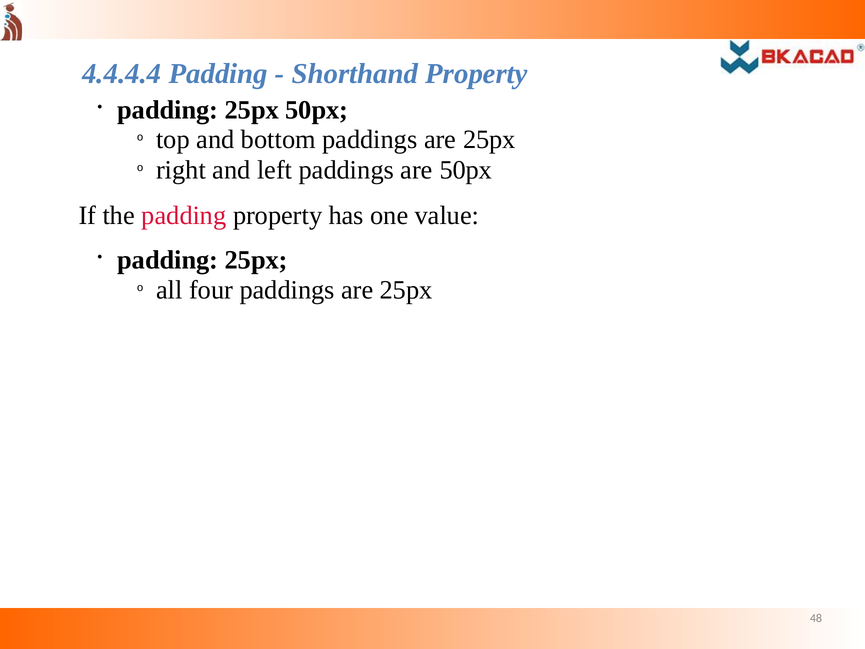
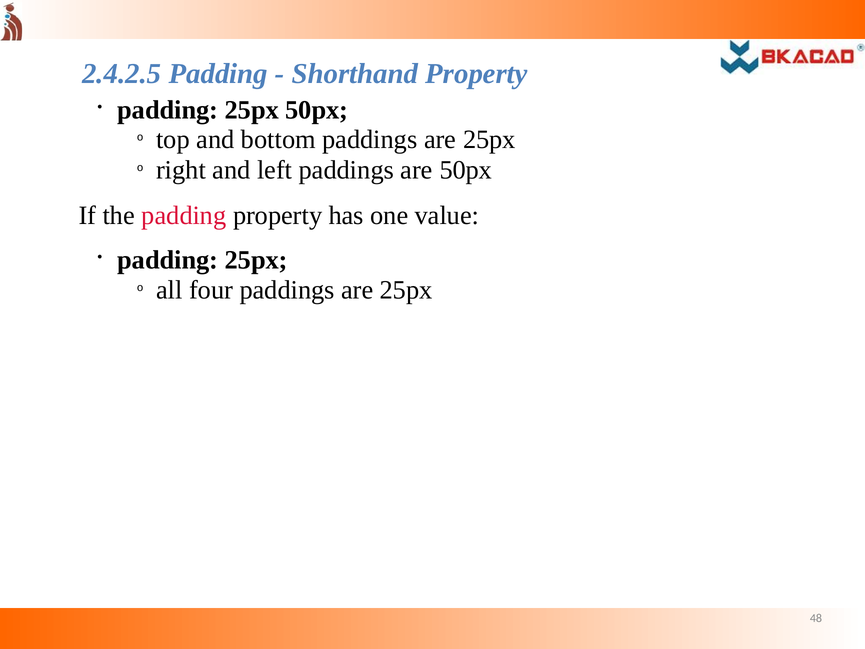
4.4.4.4: 4.4.4.4 -> 2.4.2.5 (122, 74)
